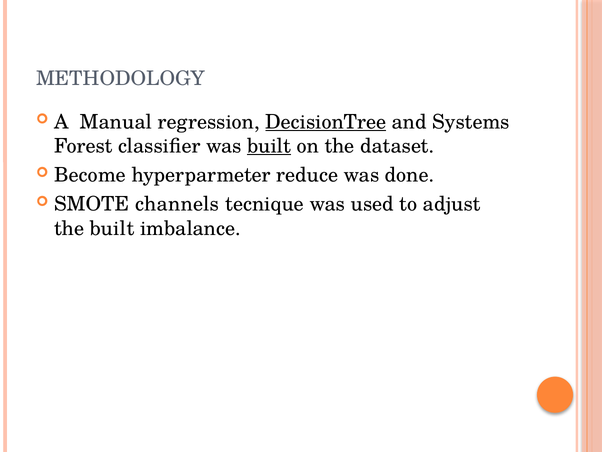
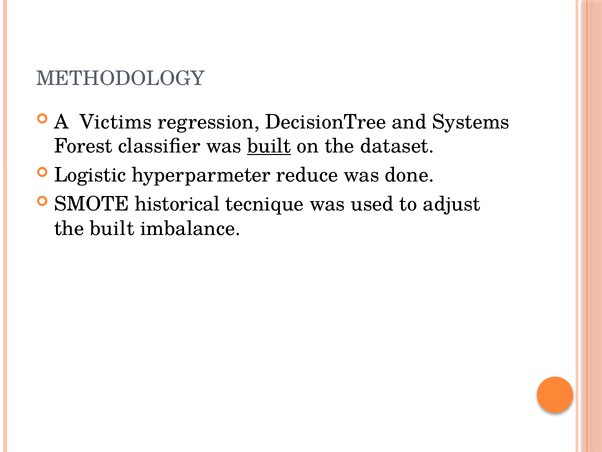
Manual: Manual -> Victims (116, 122)
DecisionTree underline: present -> none (326, 122)
Become: Become -> Logistic (90, 175)
channels: channels -> historical (177, 204)
